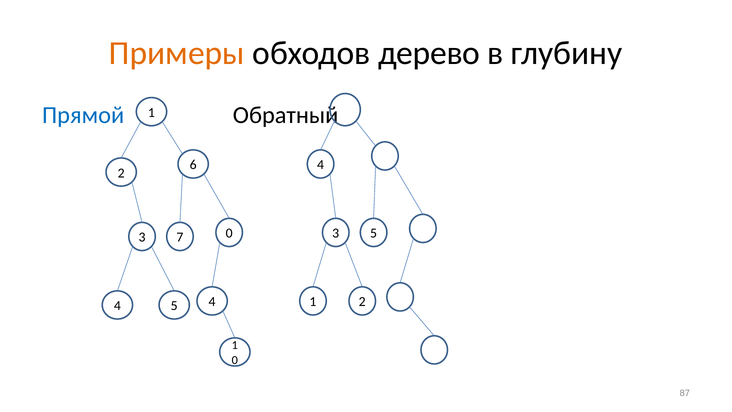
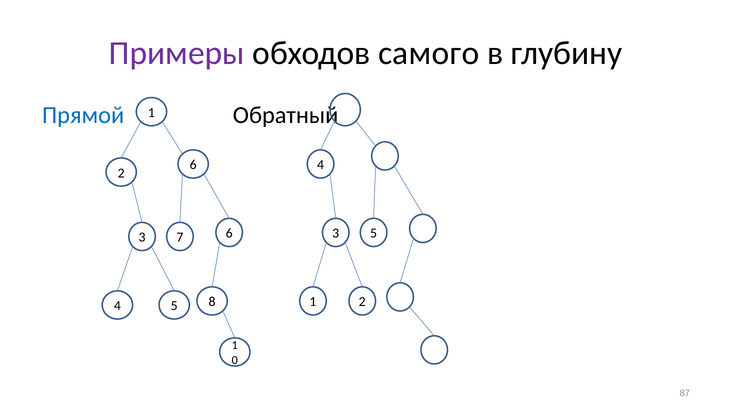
Примеры colour: orange -> purple (177, 53)
дерево: дерево -> самого (429, 53)
3 7 0: 0 -> 6 (229, 233)
4 4: 4 -> 8 (212, 302)
